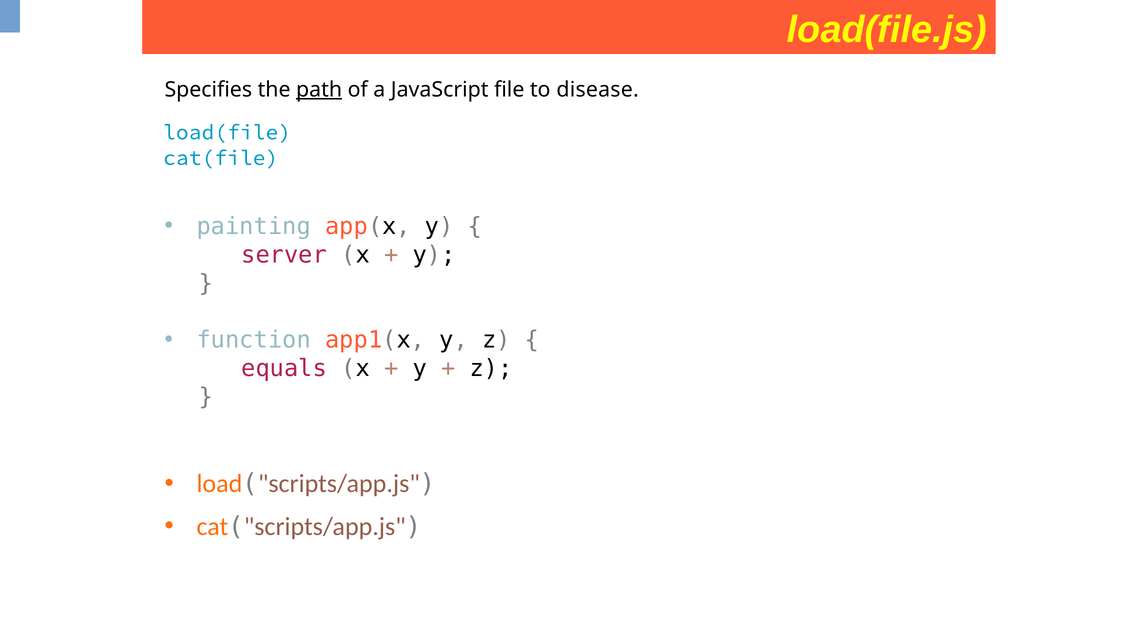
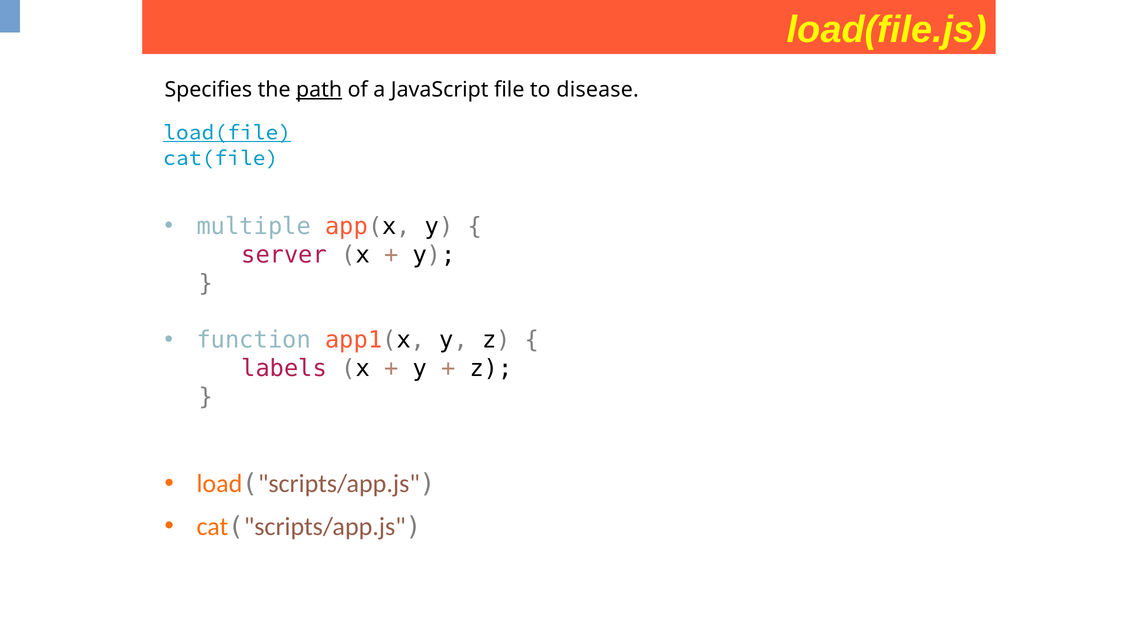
load(file underline: none -> present (227, 132)
painting: painting -> multiple (254, 226)
equals: equals -> labels (284, 369)
